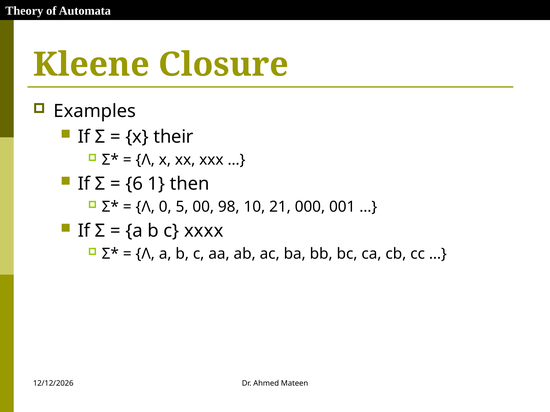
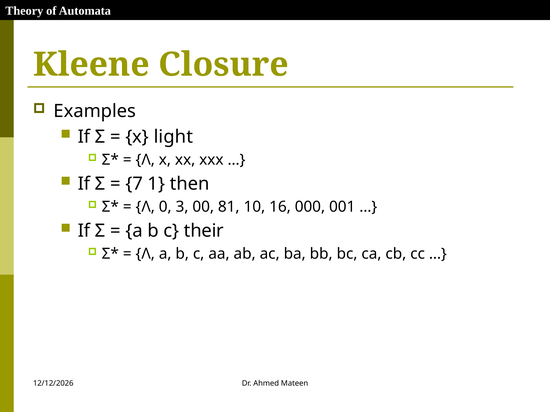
their: their -> light (173, 137)
6: 6 -> 7 (134, 184)
5: 5 -> 3 (182, 207)
98: 98 -> 81 (229, 207)
21: 21 -> 16 (280, 207)
xxxx: xxxx -> their (204, 231)
